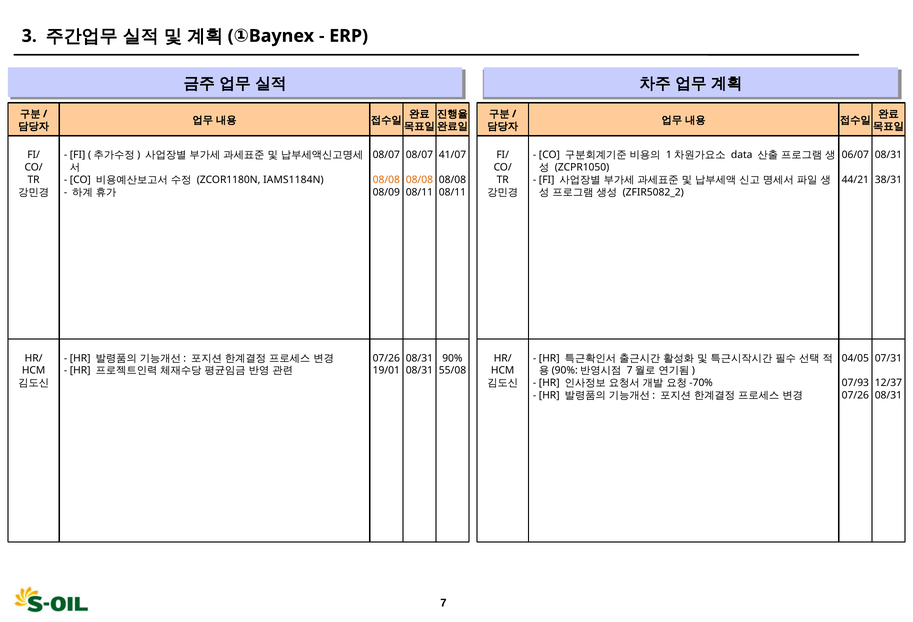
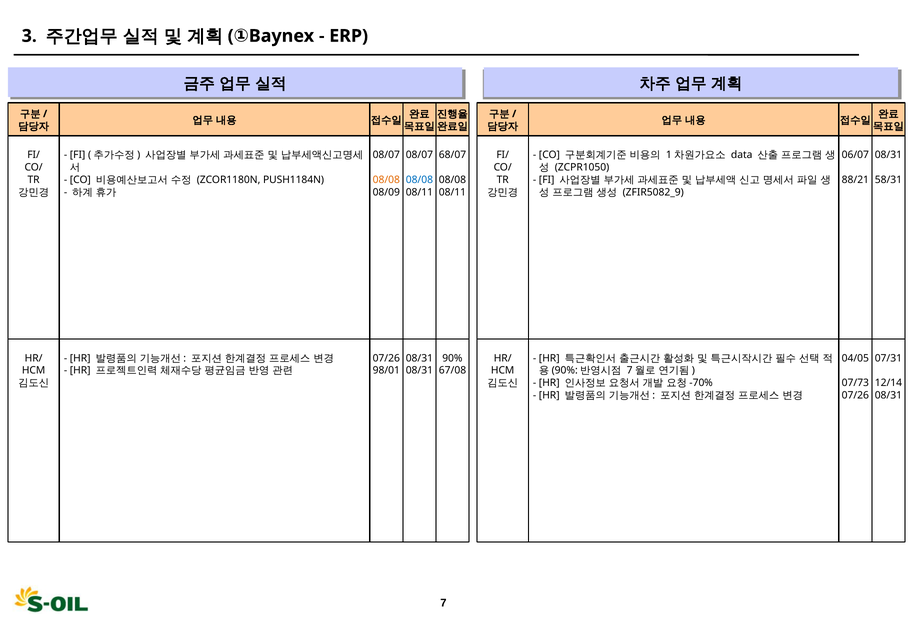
41/07: 41/07 -> 68/07 (453, 155)
IAMS1184N: IAMS1184N -> PUSH1184N (294, 180)
08/08 colour: orange -> blue (419, 180)
44/21: 44/21 -> 88/21 (855, 180)
38/31: 38/31 -> 58/31 (888, 180)
ZFIR5082_2: ZFIR5082_2 -> ZFIR5082_9 (653, 192)
19/01: 19/01 -> 98/01 (386, 371)
55/08: 55/08 -> 67/08 (453, 371)
07/93: 07/93 -> 07/73 (855, 383)
12/37: 12/37 -> 12/14 (888, 383)
